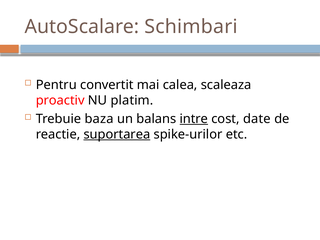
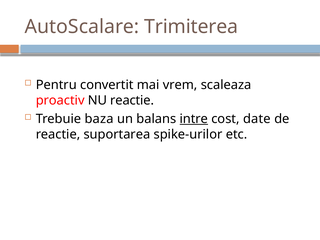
Schimbari: Schimbari -> Trimiterea (191, 27)
calea: calea -> vrem (180, 85)
NU platim: platim -> reactie (132, 100)
suportarea underline: present -> none (117, 134)
